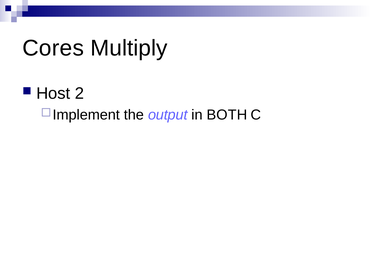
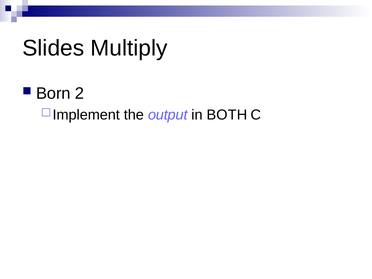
Cores: Cores -> Slides (53, 48)
Host: Host -> Born (53, 94)
